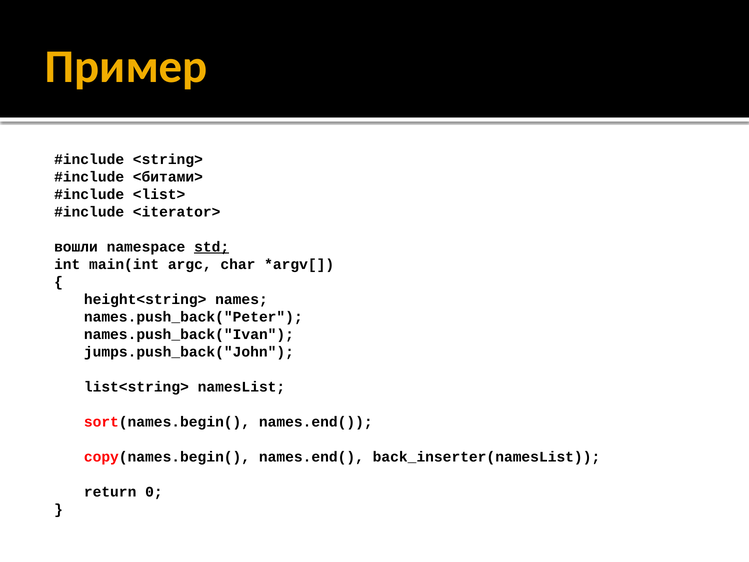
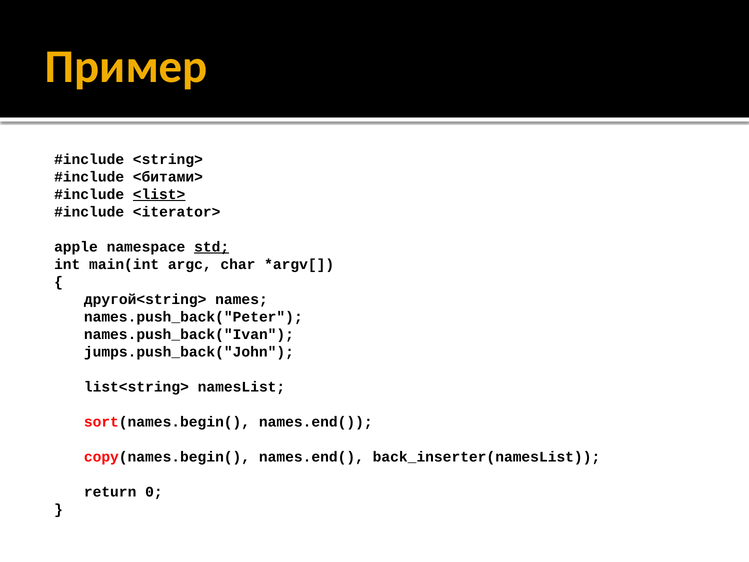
<list> underline: none -> present (159, 194)
вошли: вошли -> apple (76, 247)
height<string>: height<string> -> другой<string> (145, 299)
